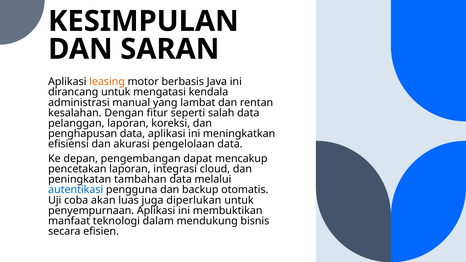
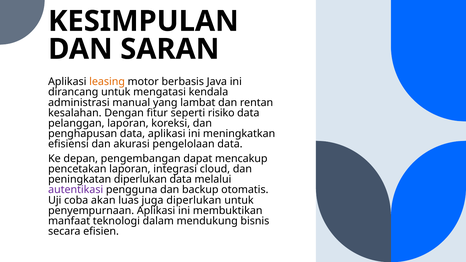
salah: salah -> risiko (221, 113)
peningkatan tambahan: tambahan -> diperlukan (140, 180)
autentikasi colour: blue -> purple (76, 190)
